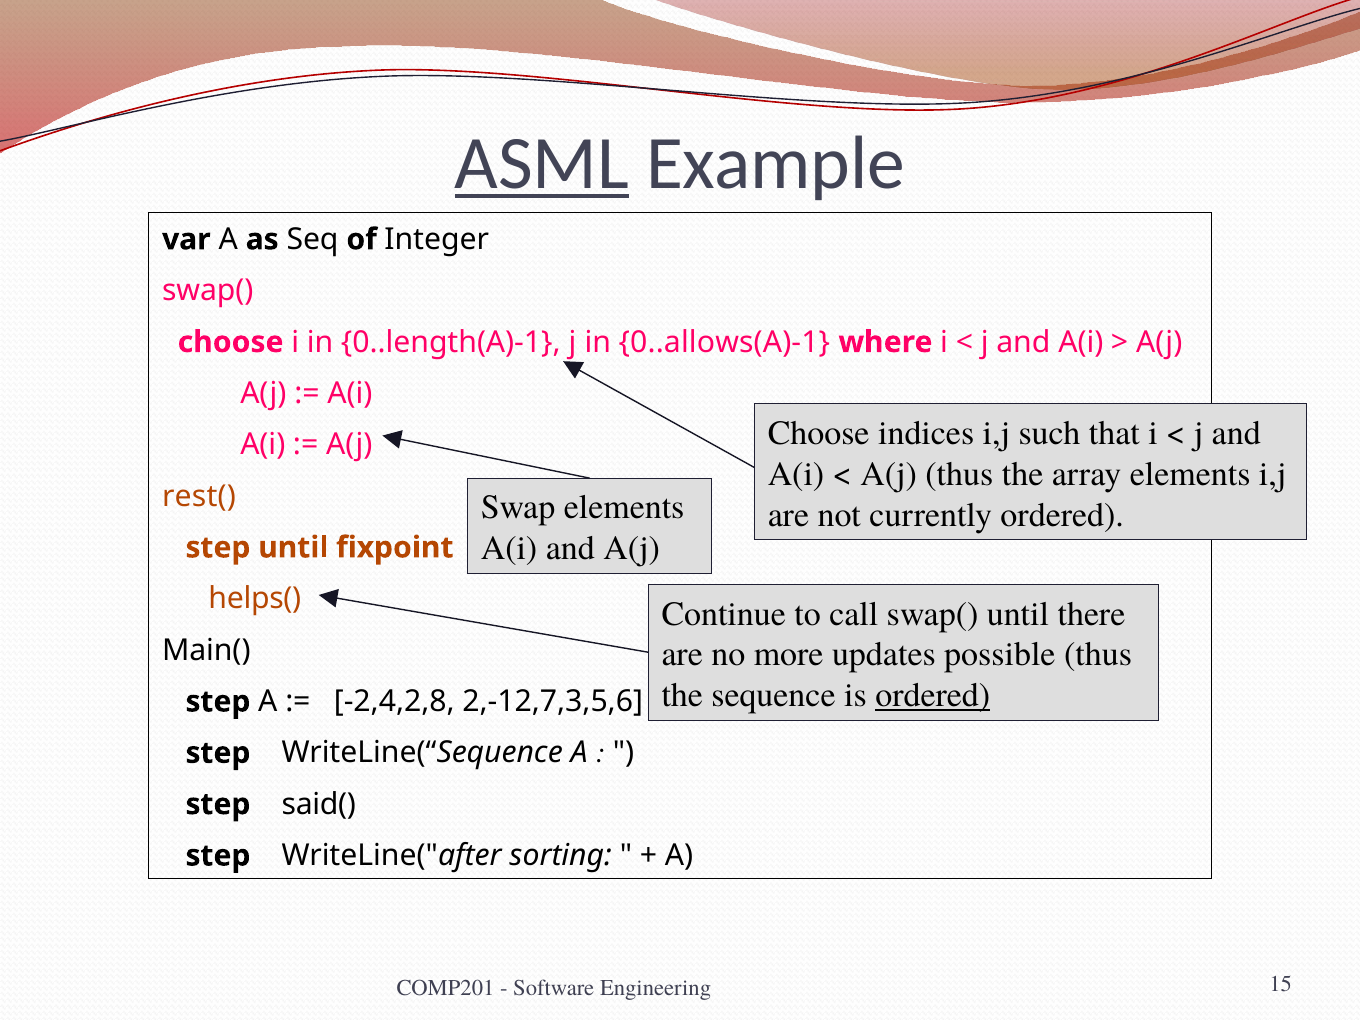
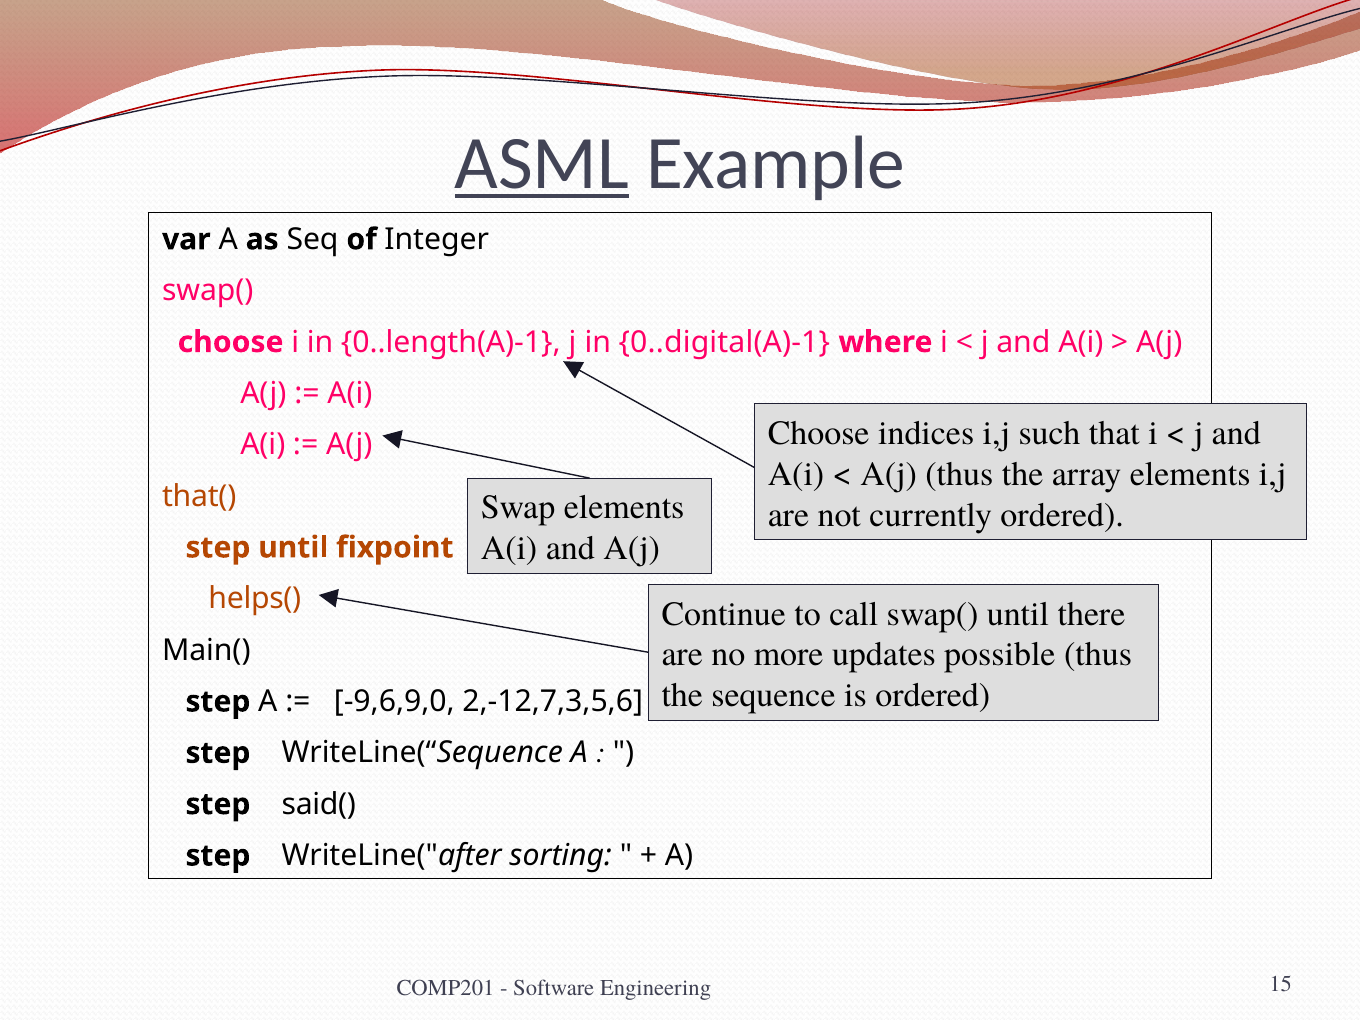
0..allows(A)-1: 0..allows(A)-1 -> 0..digital(A)-1 (724, 342)
rest(: rest( -> that( (199, 496)
ordered underline: present -> none (933, 695)
-2,4,2,8: -2,4,2,8 -> -9,6,9,0 (394, 702)
